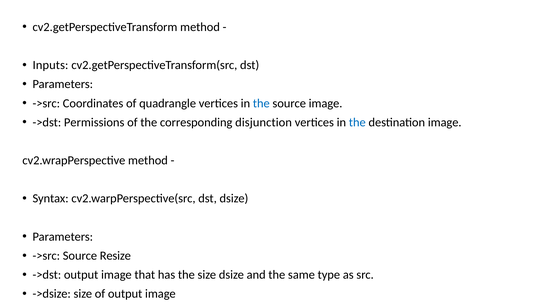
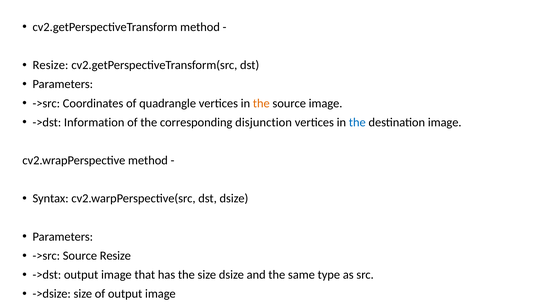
Inputs: Inputs -> Resize (51, 65)
the colour: blue -> orange (261, 103)
Permissions: Permissions -> Information (94, 122)
